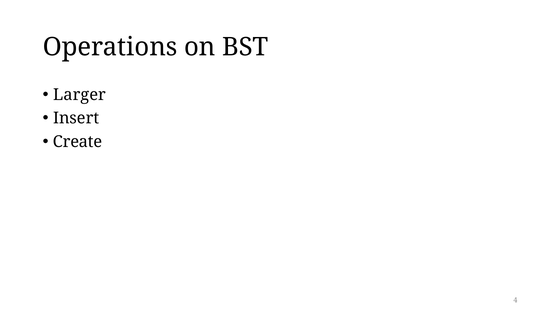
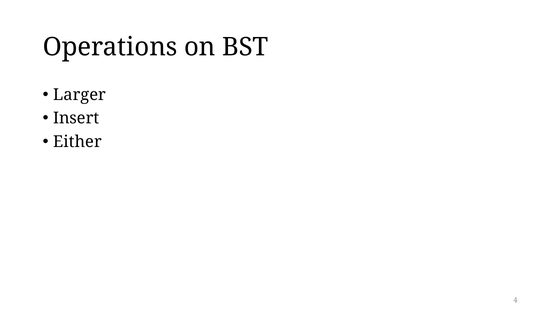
Create: Create -> Either (78, 142)
